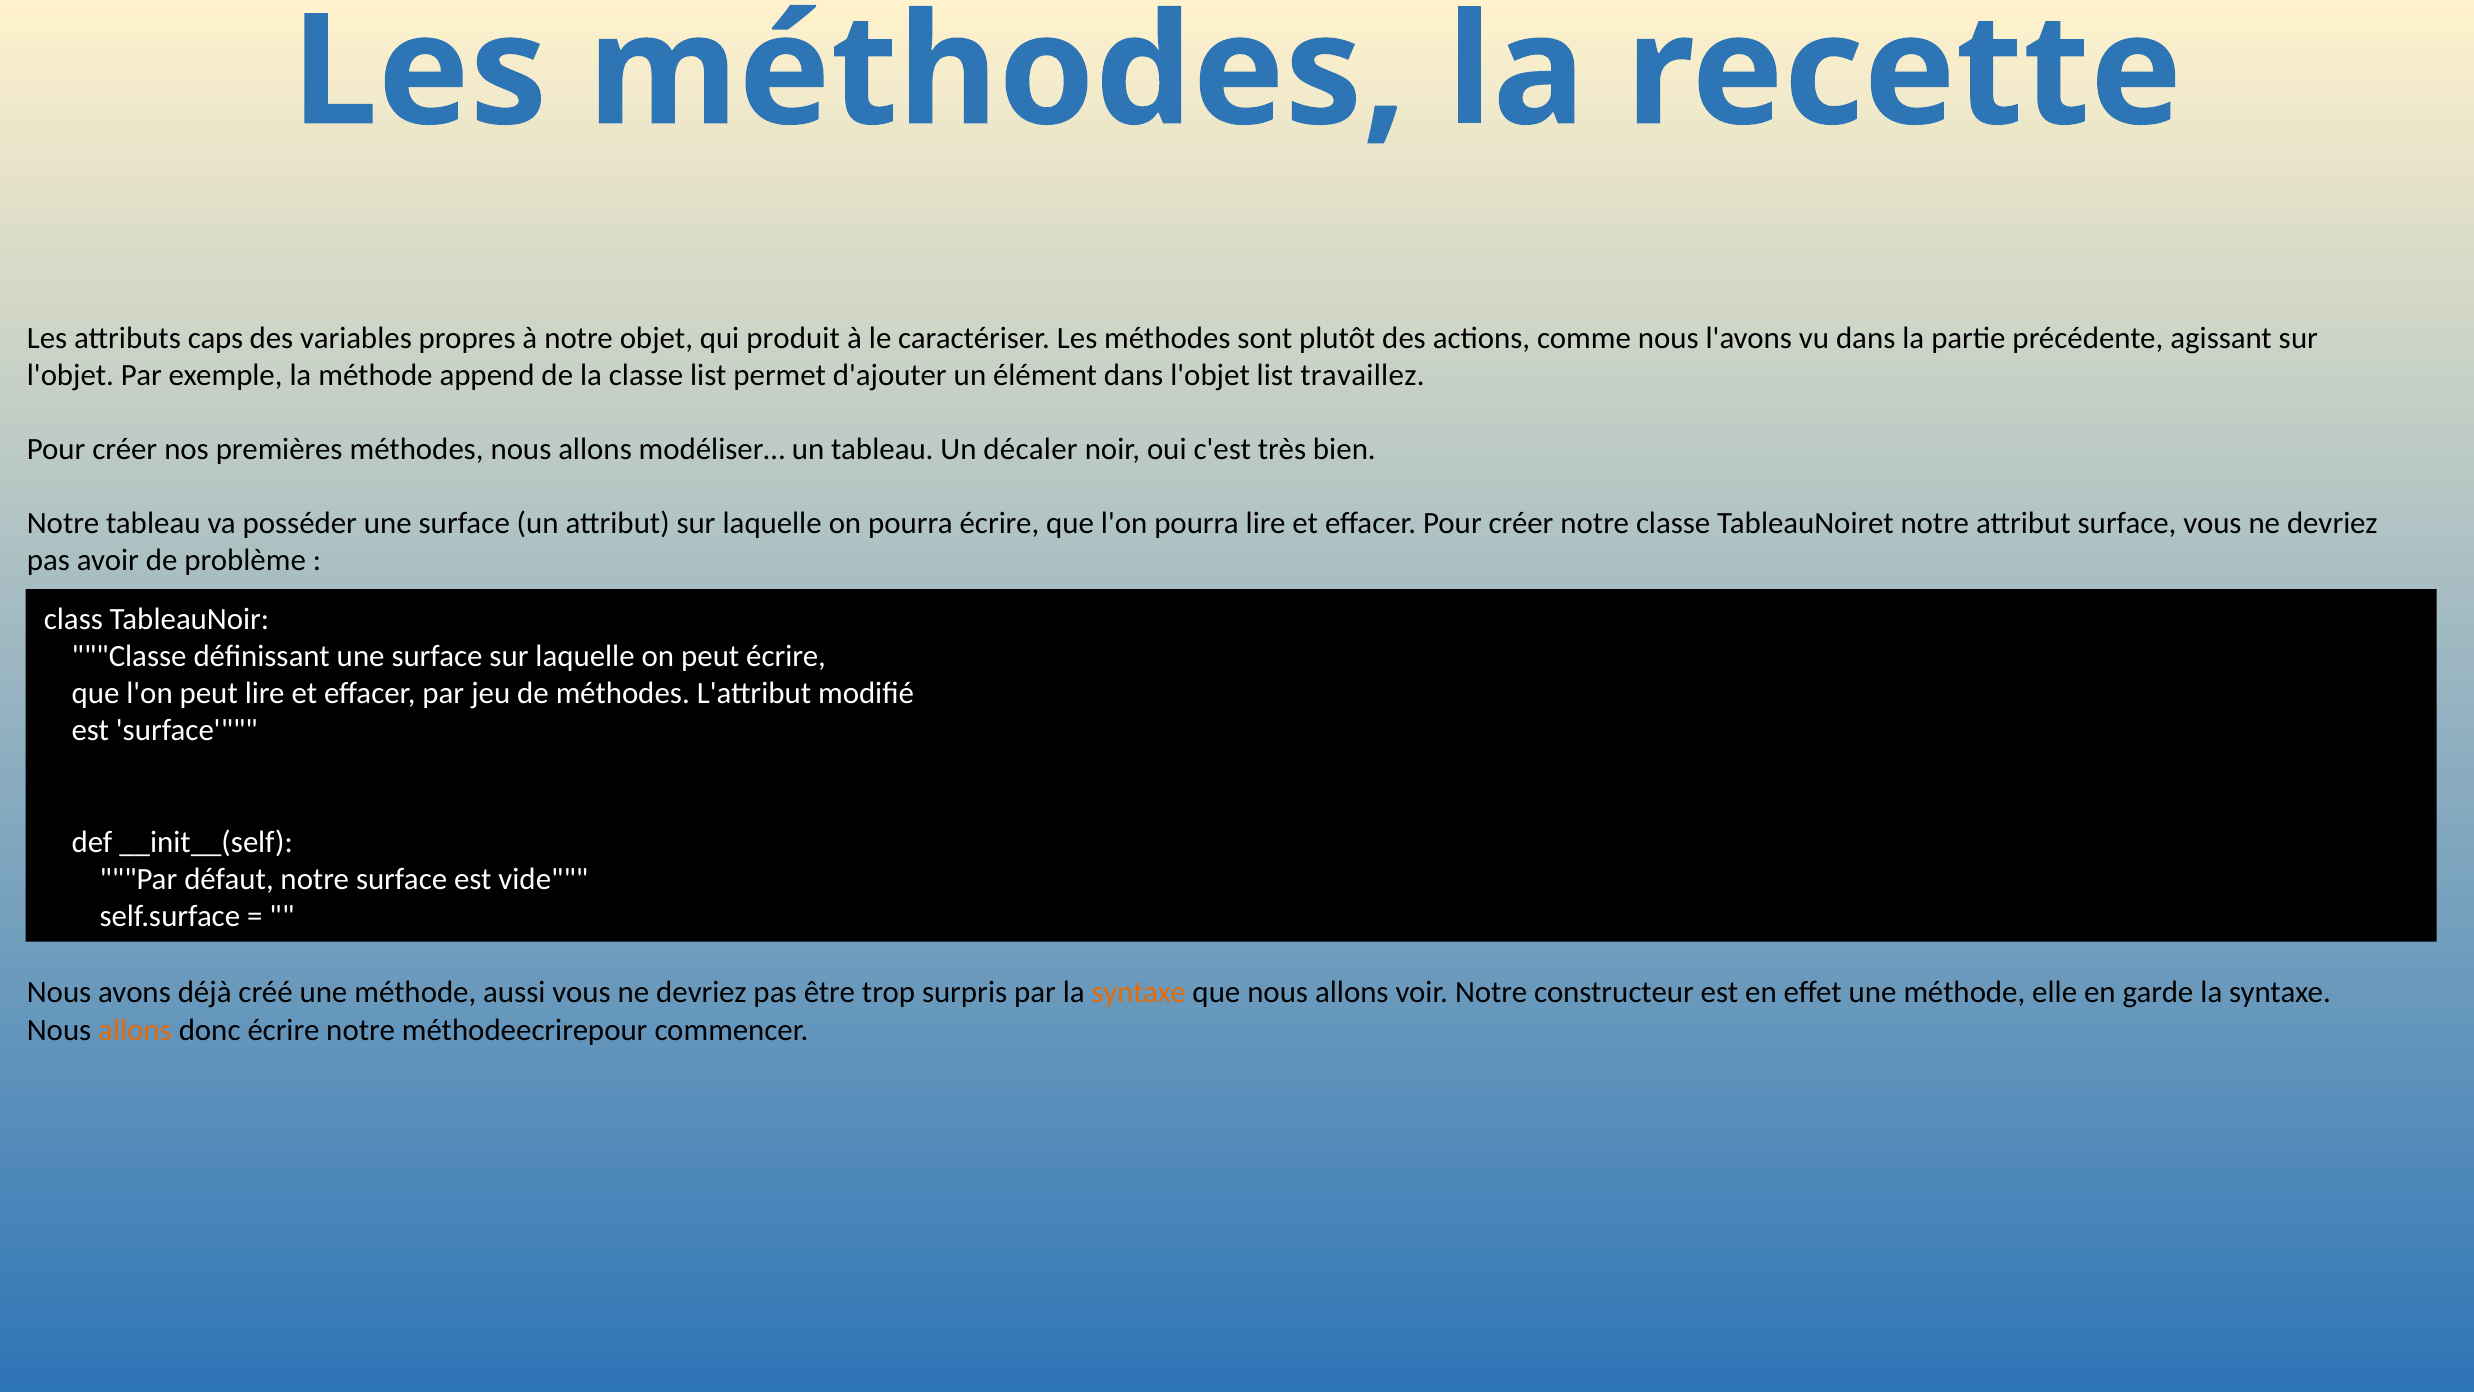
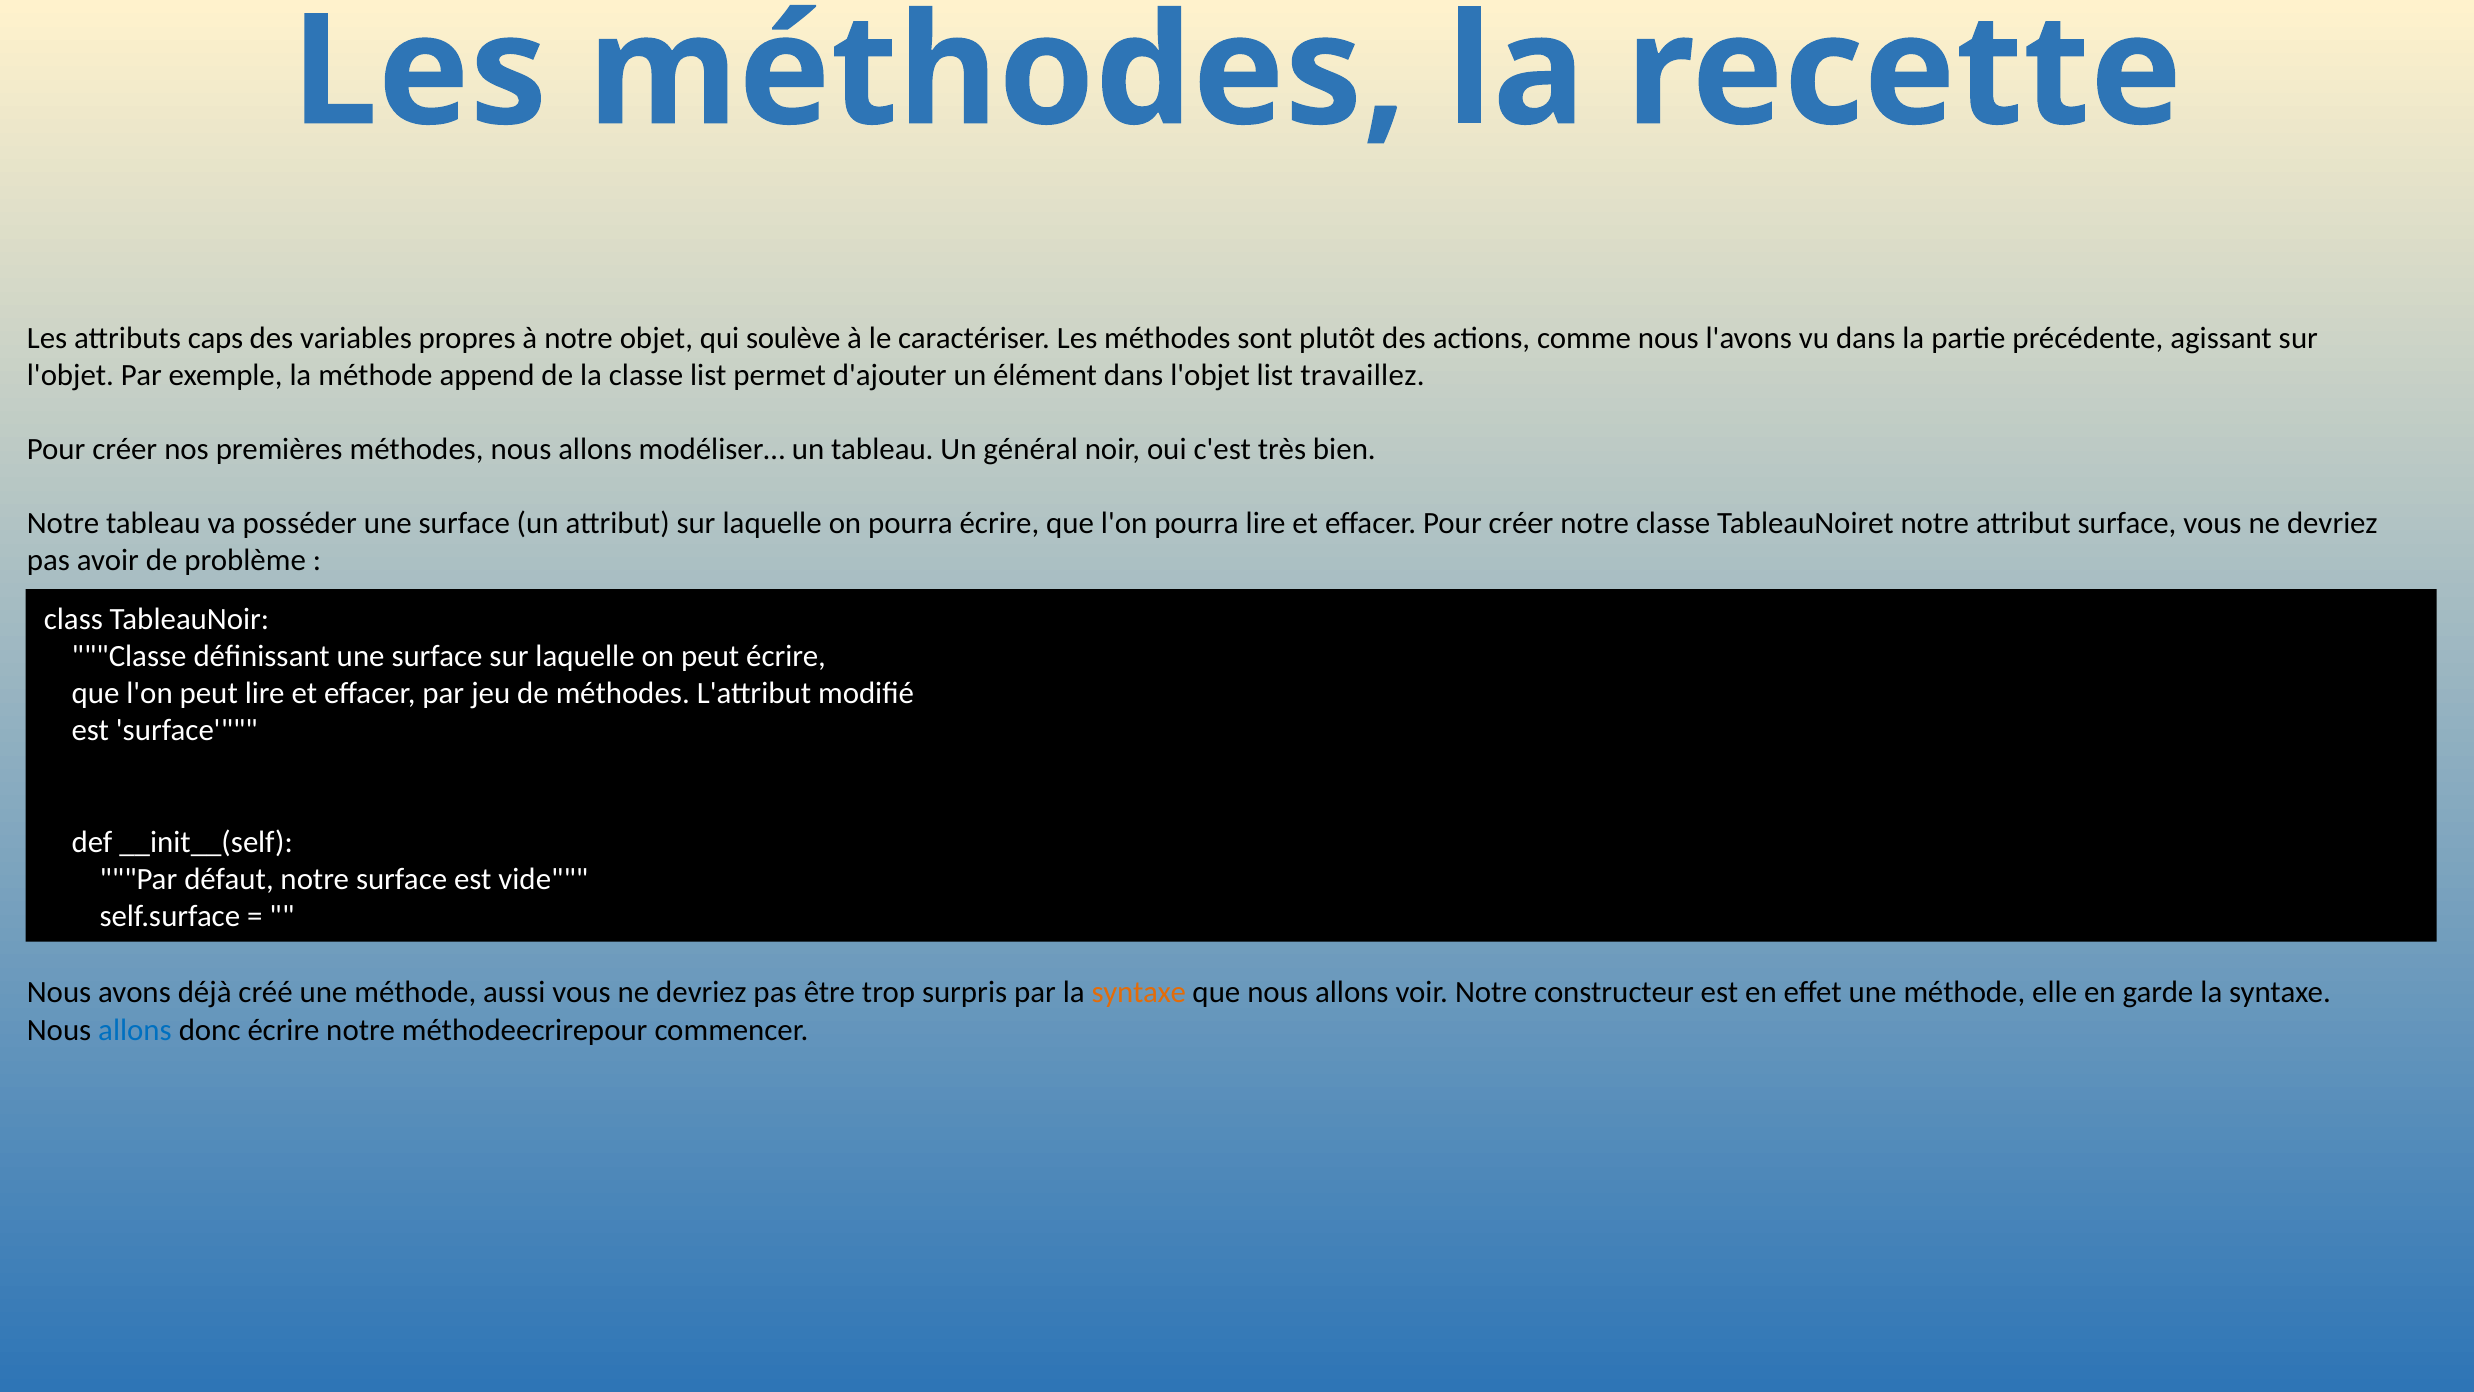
produit: produit -> soulève (793, 338)
décaler: décaler -> général (1031, 449)
allons colour: orange -> blue (135, 1030)
